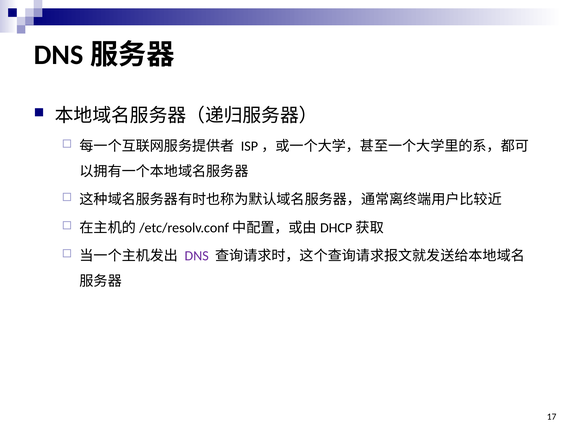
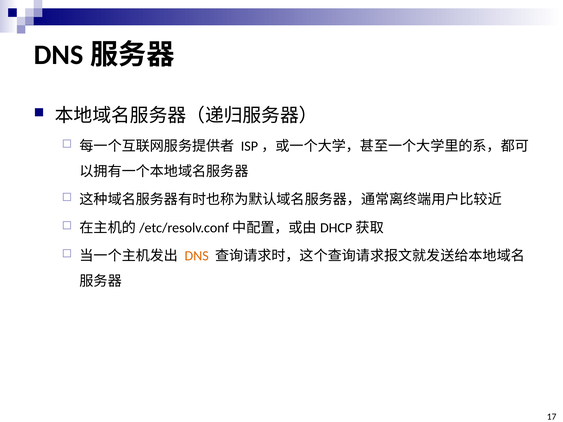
DNS colour: purple -> orange (197, 256)
